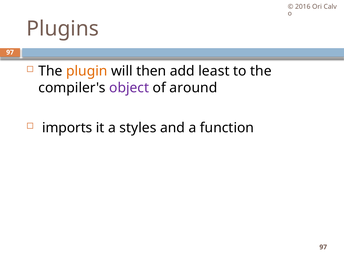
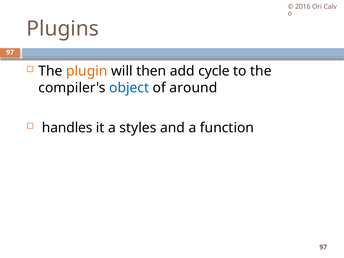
least: least -> cycle (214, 71)
object colour: purple -> blue (129, 88)
imports: imports -> handles (67, 128)
